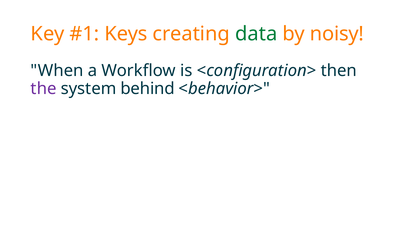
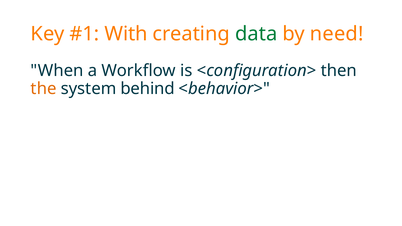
Keys: Keys -> With (126, 34)
noisy: noisy -> need (337, 34)
the colour: purple -> orange (44, 89)
